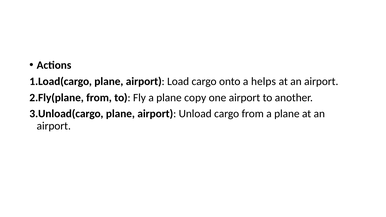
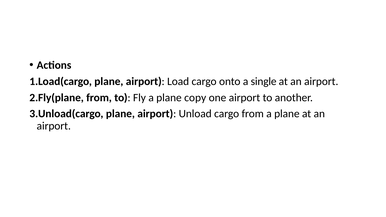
helps: helps -> single (264, 81)
